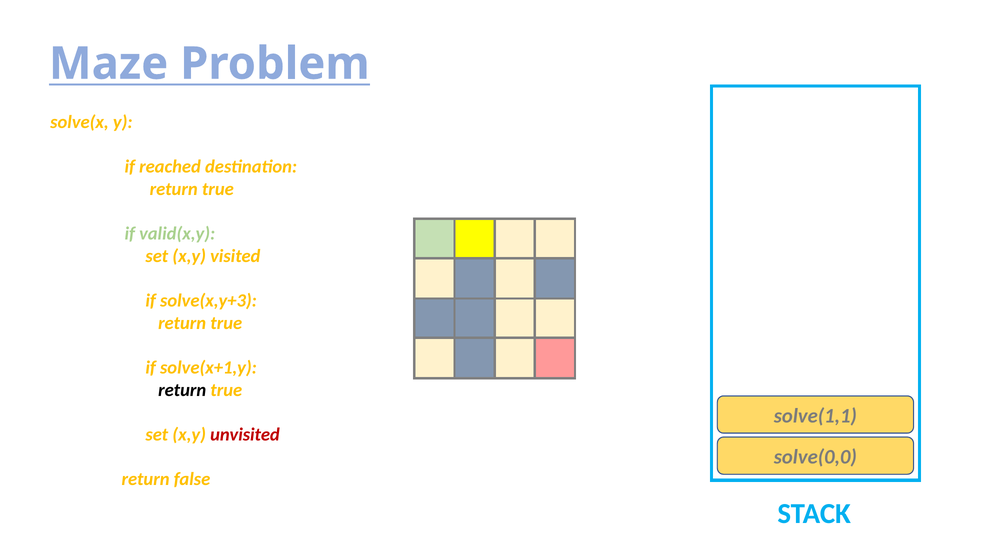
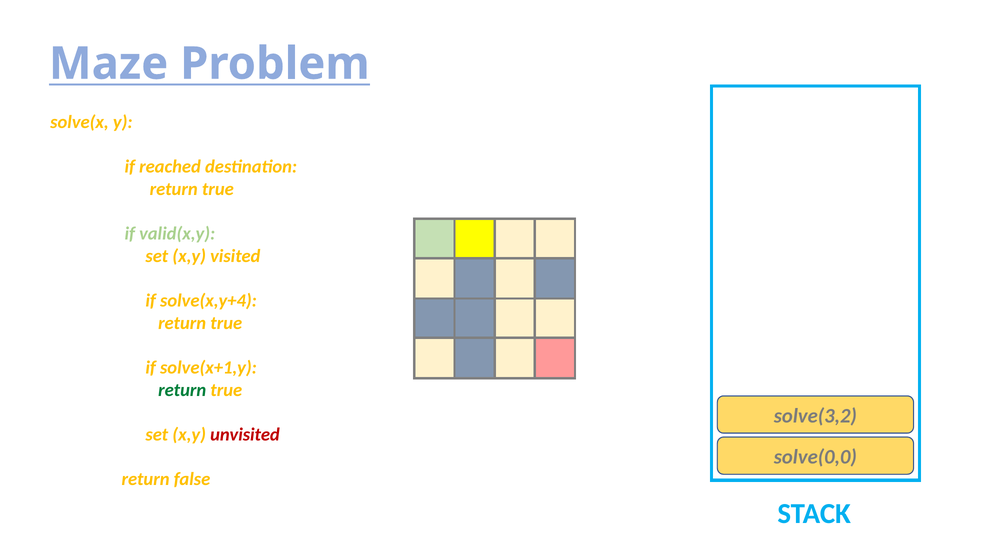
solve(x,y+3: solve(x,y+3 -> solve(x,y+4 (208, 300)
return colour: black -> green (182, 390)
solve(1,1: solve(1,1 -> solve(3,2 (815, 416)
